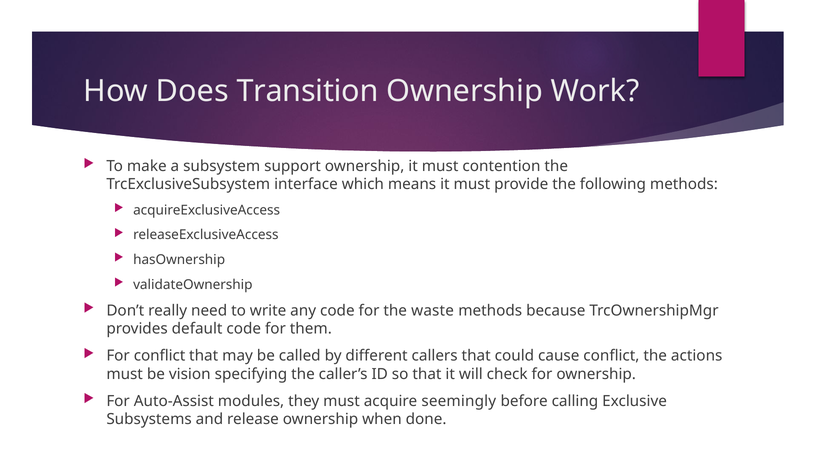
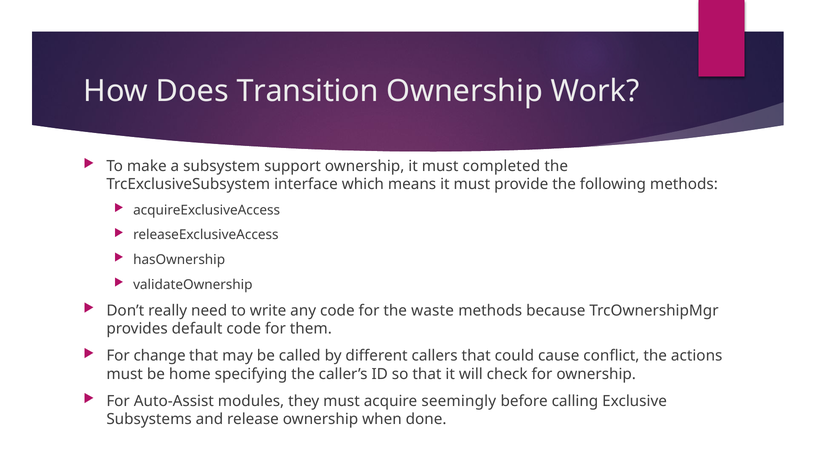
contention: contention -> completed (501, 166)
For conflict: conflict -> change (160, 356)
vision: vision -> home (190, 374)
